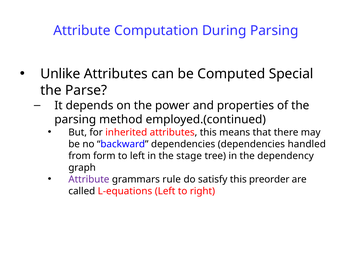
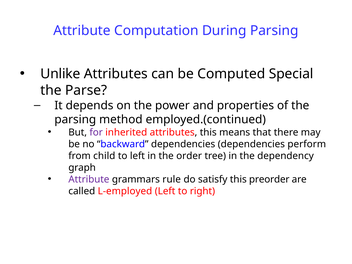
for colour: black -> purple (96, 132)
handled: handled -> perform (307, 144)
form: form -> child (104, 156)
stage: stage -> order (189, 156)
L-equations: L-equations -> L-employed (125, 191)
